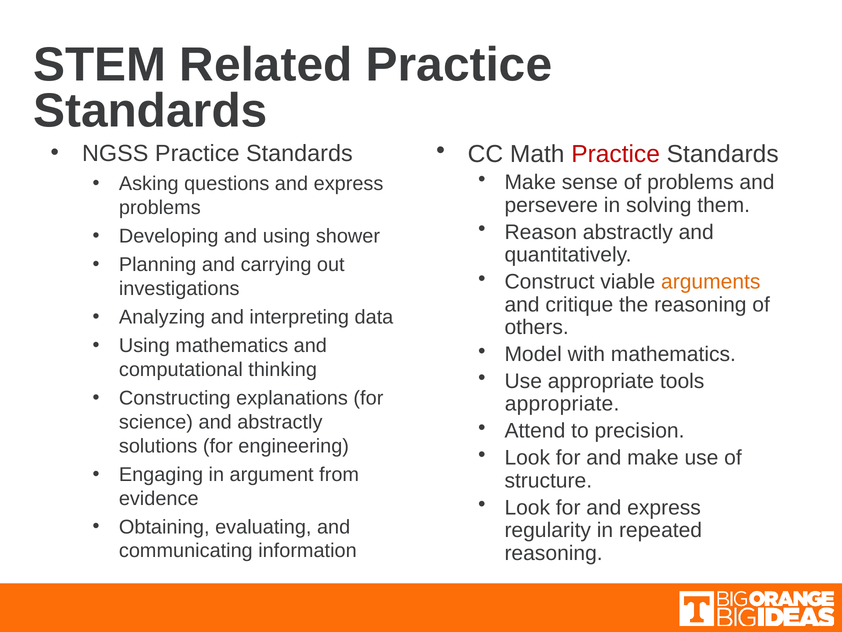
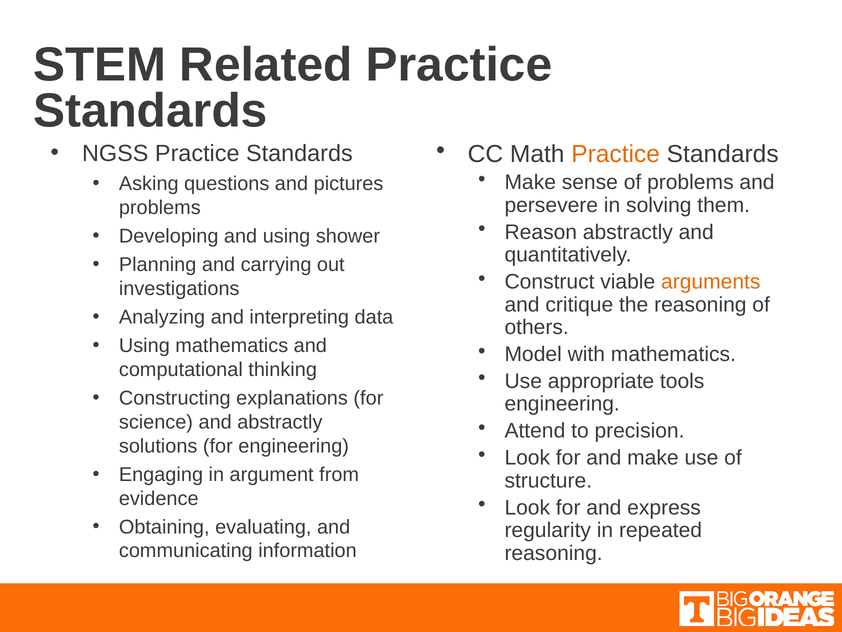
Practice colour: red -> orange (616, 154)
questions and express: express -> pictures (349, 184)
appropriate: appropriate -> engineering (562, 404)
